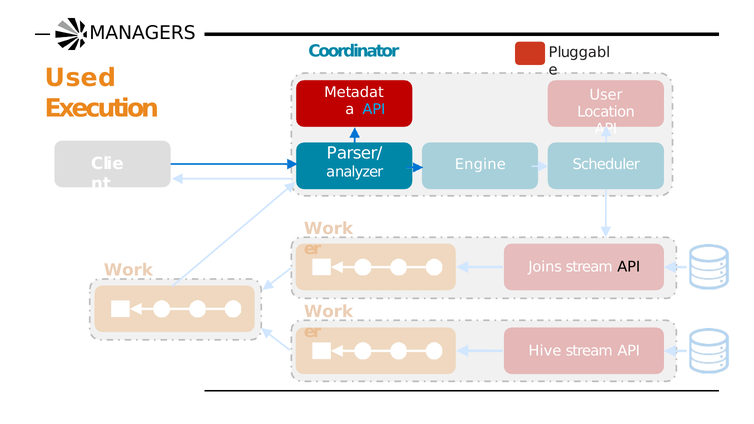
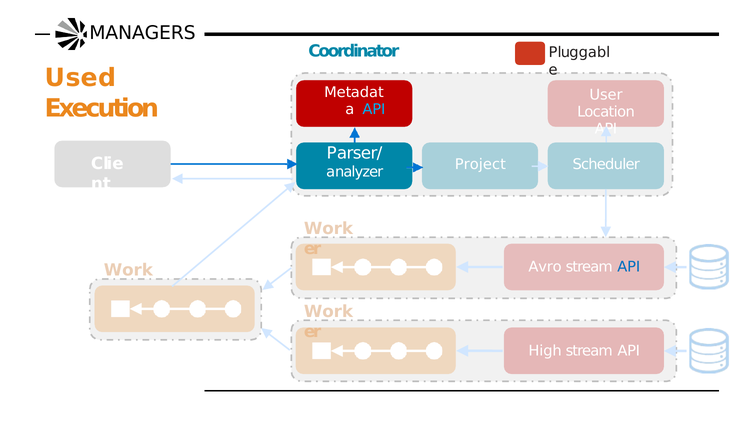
Engine: Engine -> Project (480, 164)
Joins: Joins -> Avro (545, 267)
API colour: black -> blue (629, 267)
Hive: Hive -> High (545, 351)
